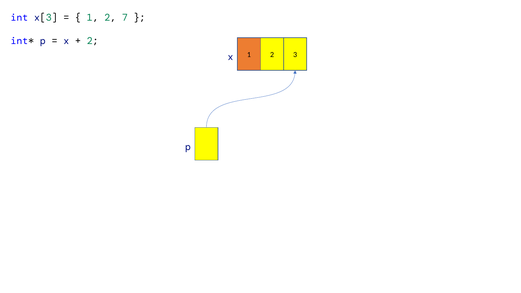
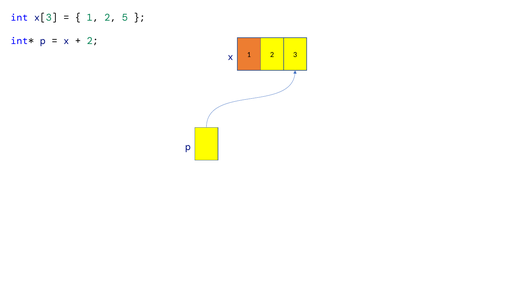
7: 7 -> 5 (125, 18)
